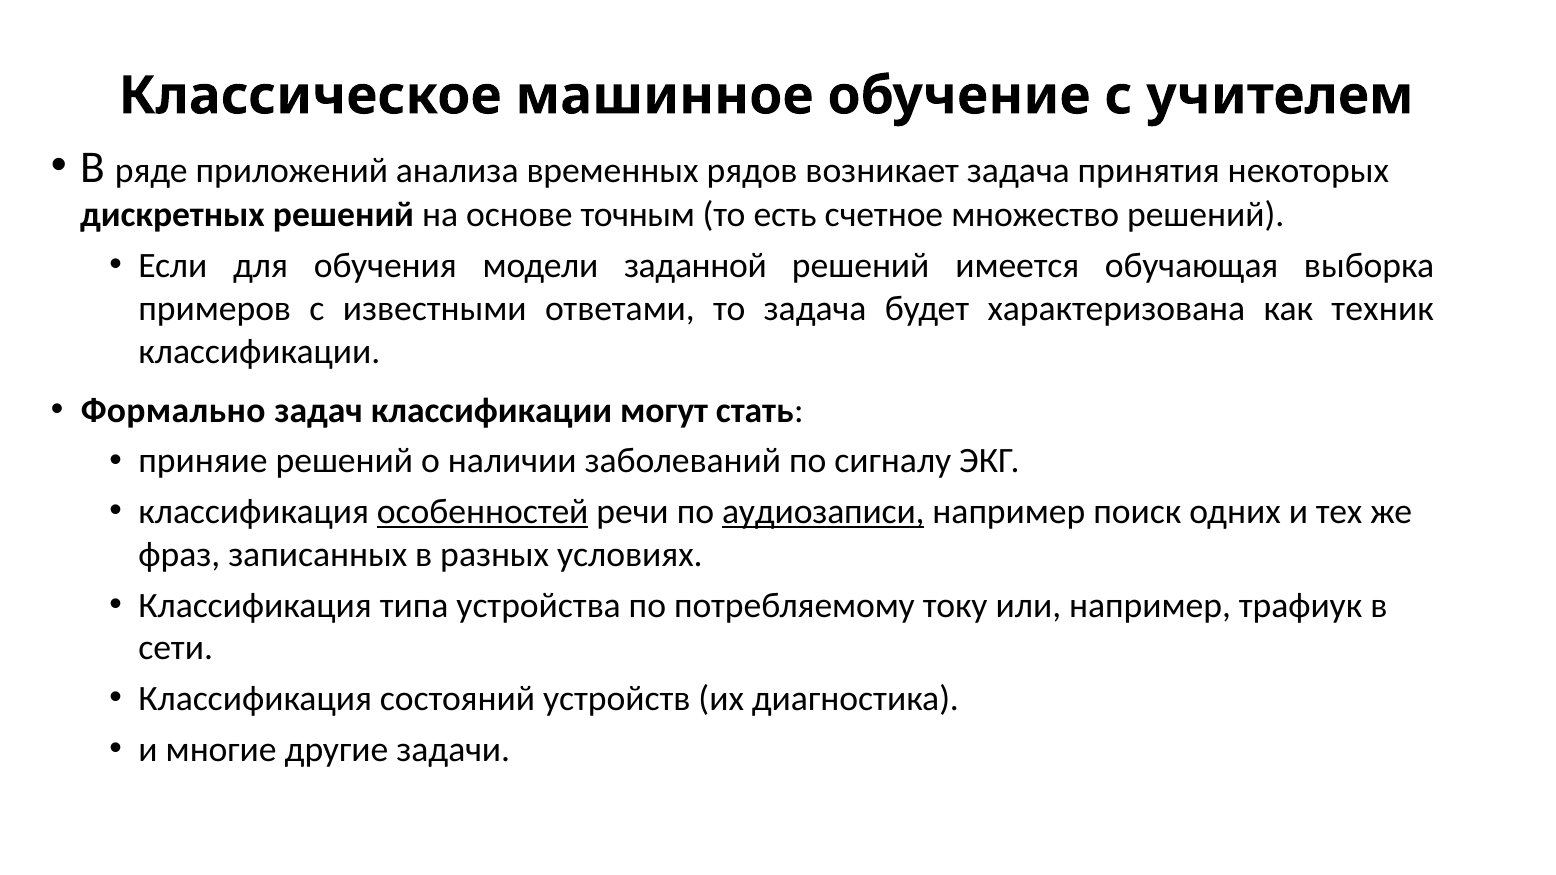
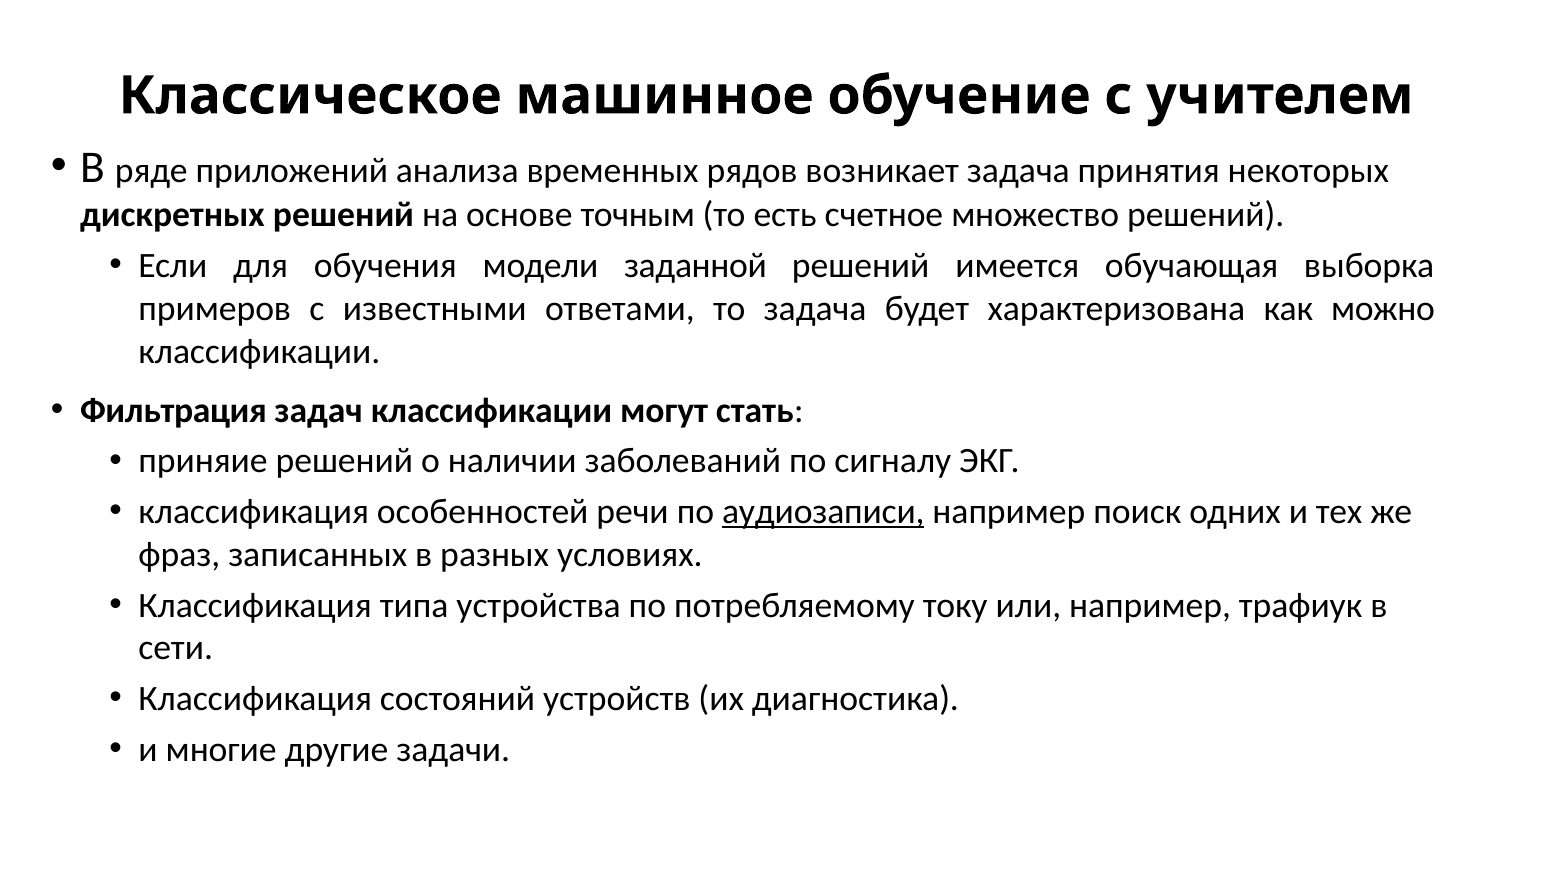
техник: техник -> можно (1383, 309)
Формально: Формально -> Фильтрация (174, 411)
особенностей underline: present -> none (483, 512)
